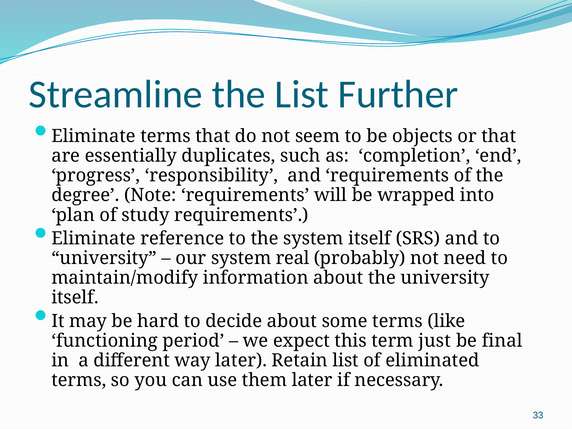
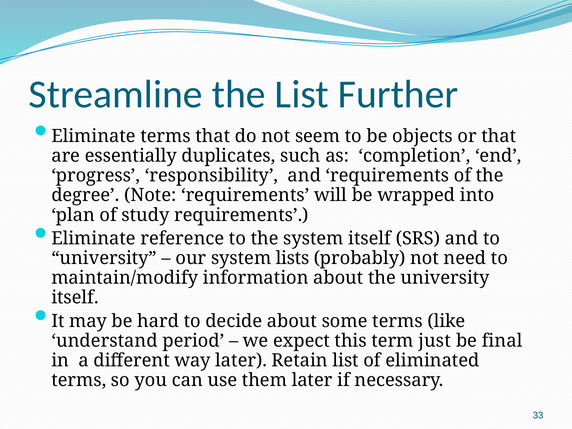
real: real -> lists (293, 258)
functioning: functioning -> understand (105, 341)
